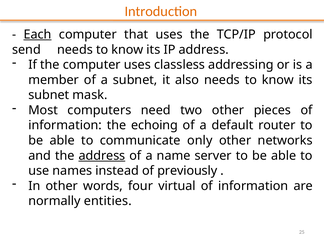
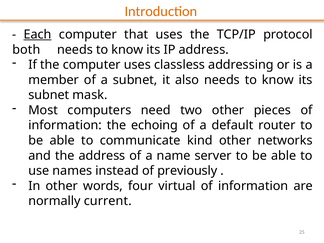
send: send -> both (26, 50)
only: only -> kind (200, 140)
address underline: present -> none (102, 156)
entities: entities -> current (108, 201)
